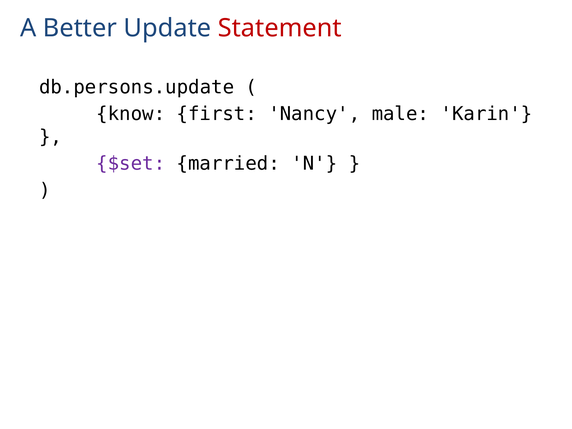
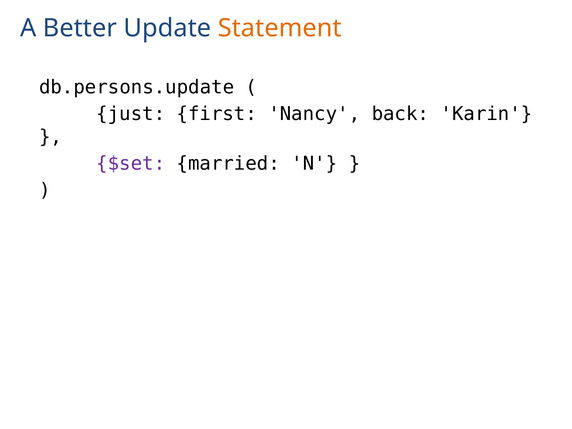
Statement colour: red -> orange (280, 28)
know: know -> just (131, 114)
male: male -> back (400, 114)
